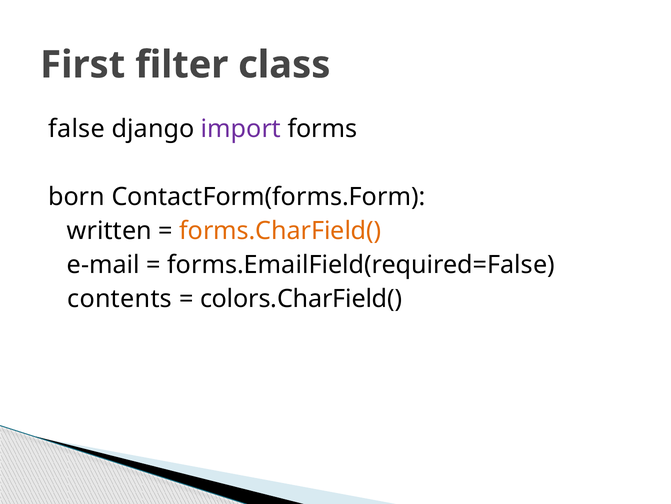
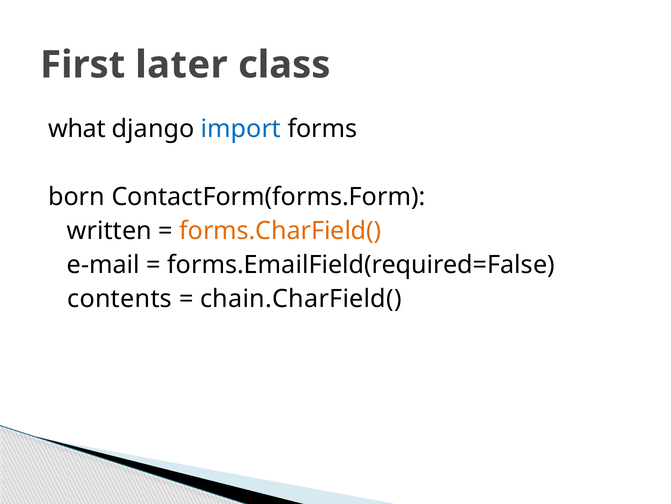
filter: filter -> later (181, 65)
false: false -> what (77, 129)
import colour: purple -> blue (241, 129)
colors.CharField(: colors.CharField( -> chain.CharField( (301, 299)
